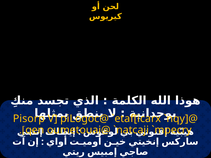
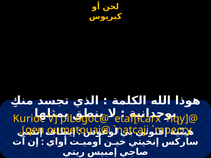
Pisorp: Pisorp -> Kurioc (29, 119)
